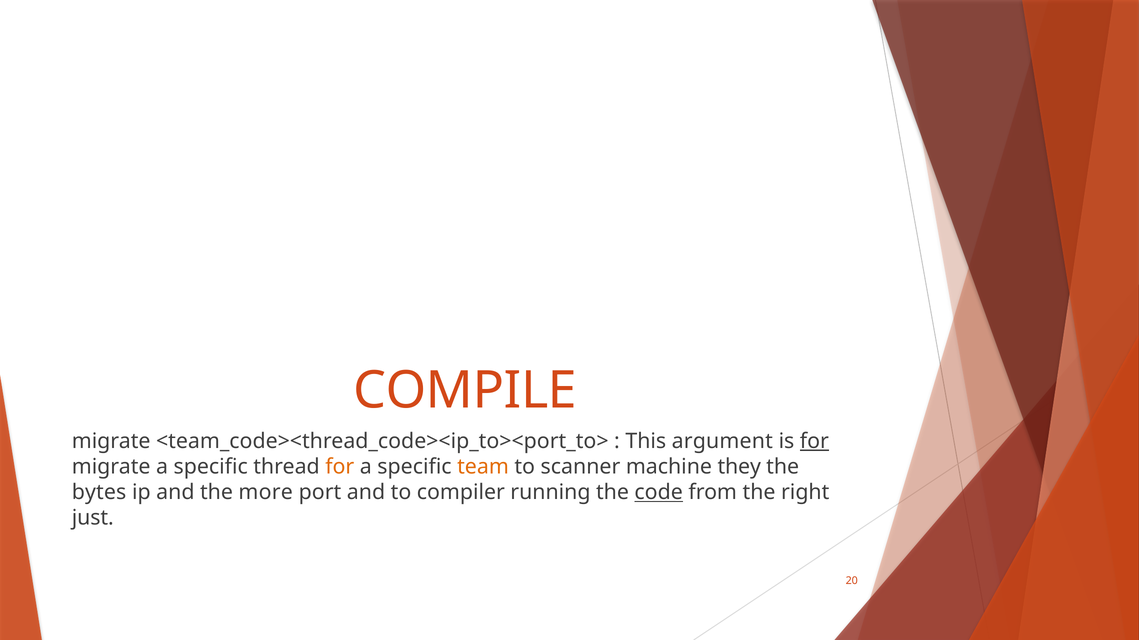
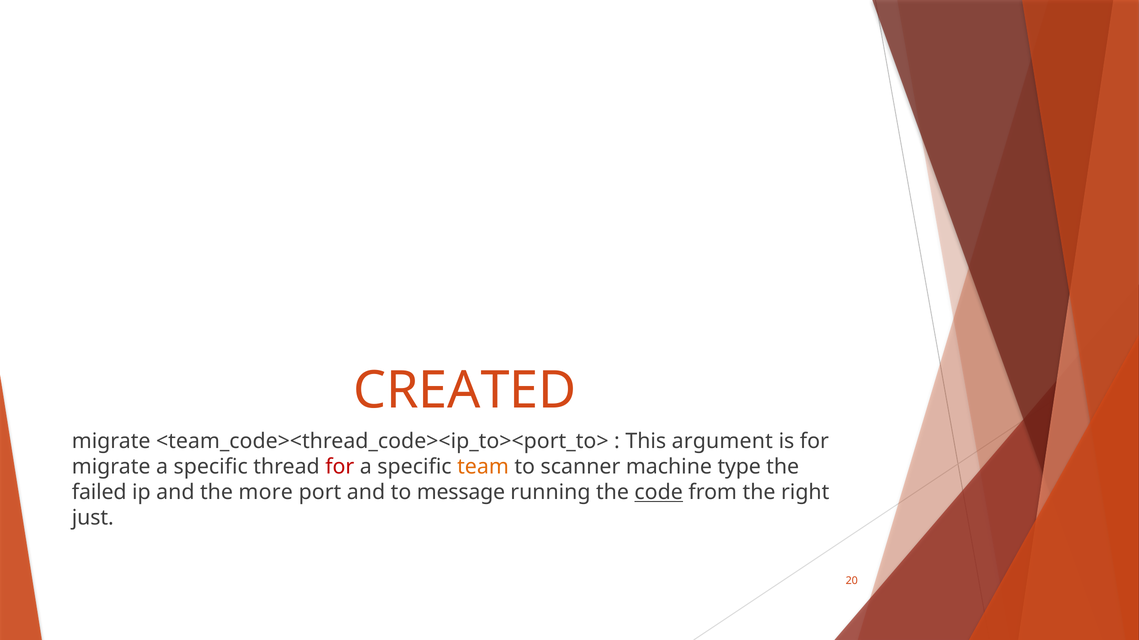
COMPILE: COMPILE -> CREATED (465, 391)
for underline: present -> none (814, 442)
for colour: orange -> red (340, 467)
they: they -> type (739, 467)
bytes: bytes -> failed (99, 493)
compiler: compiler -> message (461, 493)
